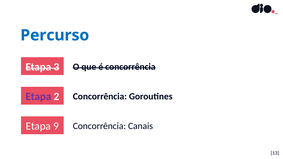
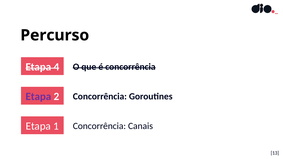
Percurso colour: blue -> black (55, 35)
3: 3 -> 4 (56, 67)
9: 9 -> 1 (56, 126)
